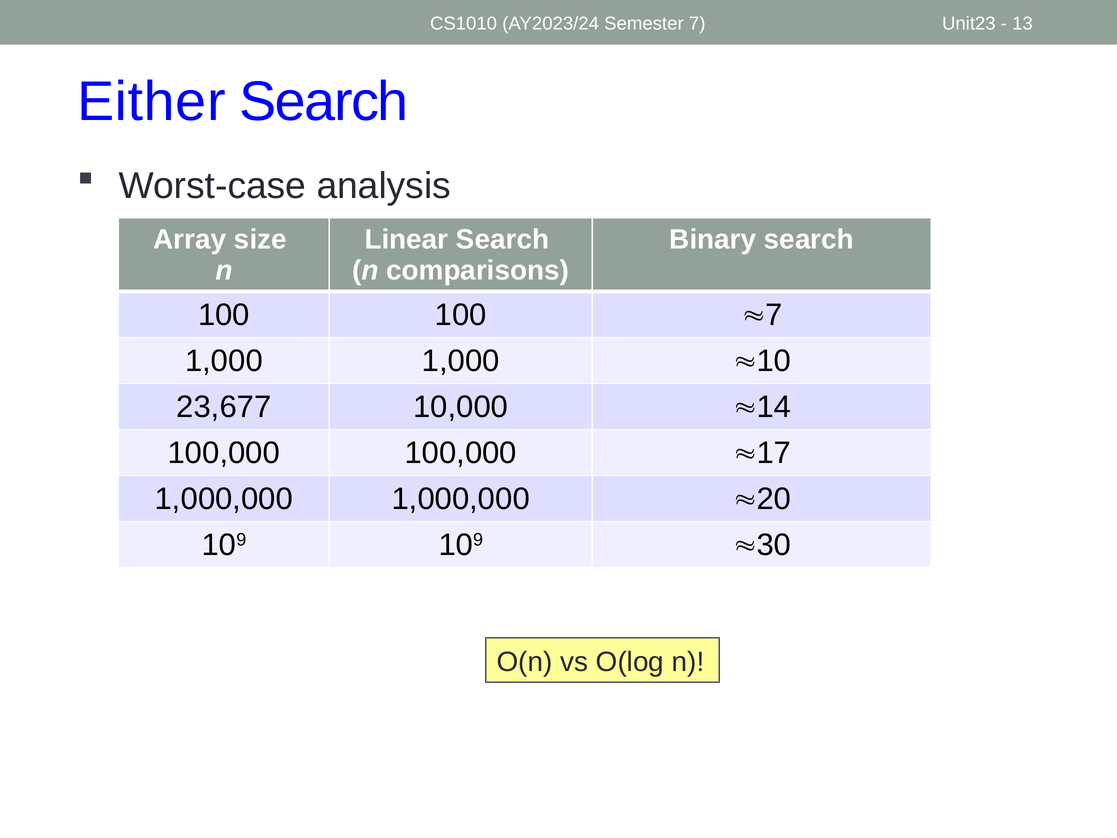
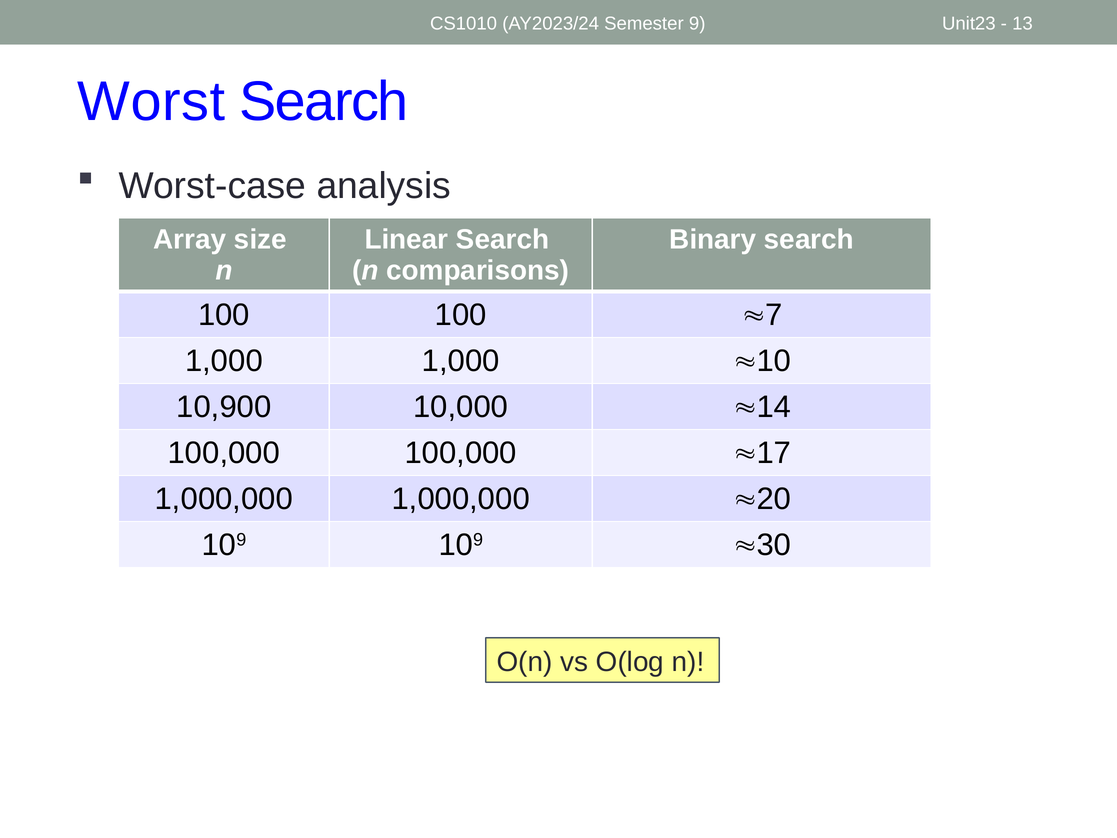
Semester 7: 7 -> 9 (697, 24)
Either: Either -> Worst (151, 102)
23,677: 23,677 -> 10,900 (224, 407)
